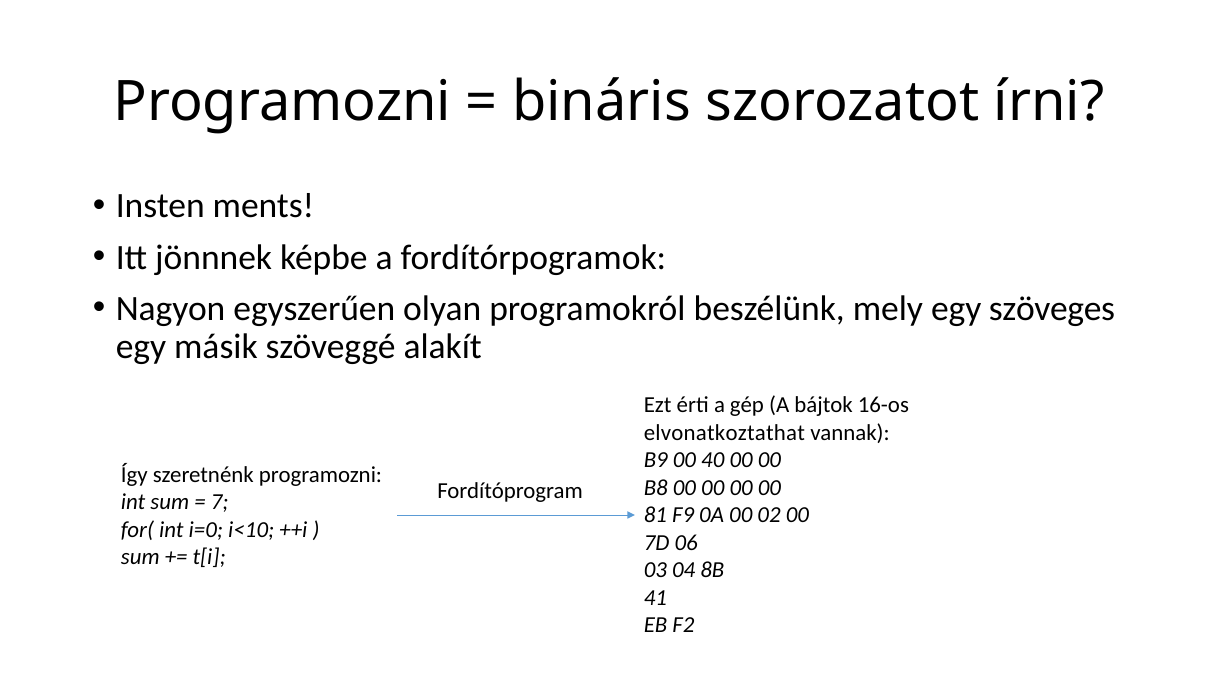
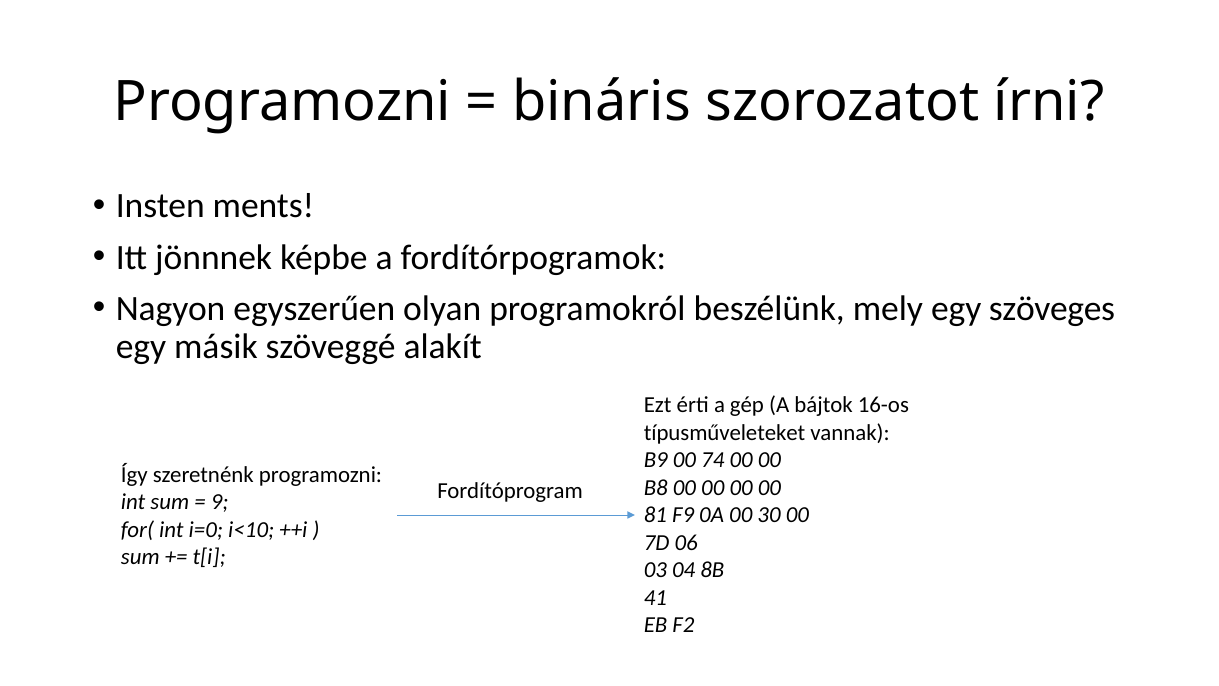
elvonatkoztathat: elvonatkoztathat -> típusműveleteket (725, 433)
40: 40 -> 74 (713, 460)
7: 7 -> 9 (220, 502)
02: 02 -> 30 (769, 515)
